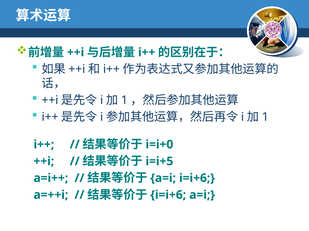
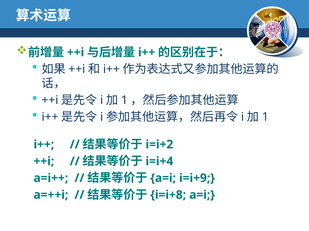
i=i+0: i=i+0 -> i=i+2 (159, 145)
i=i+5: i=i+5 -> i=i+4 (159, 162)
a=i i=i+6: i=i+6 -> i=i+9 (197, 179)
i=i+6: i=i+6 -> i=i+8 (168, 195)
